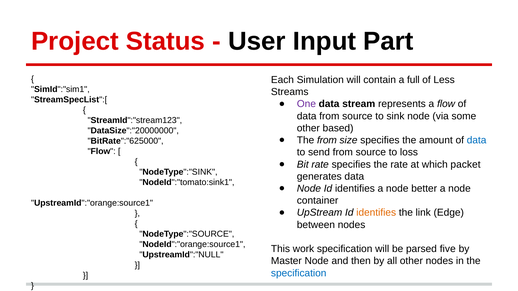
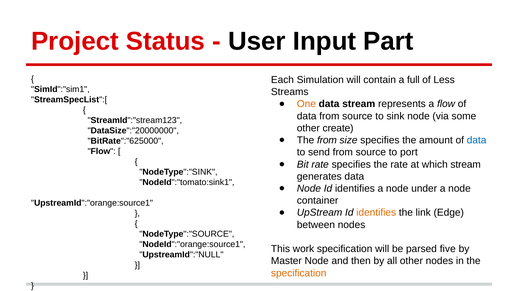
One colour: purple -> orange (306, 104)
based: based -> create (338, 128)
loss: loss -> port (409, 152)
which packet: packet -> stream (466, 165)
better: better -> under (424, 189)
specification colour: blue -> orange (299, 273)
